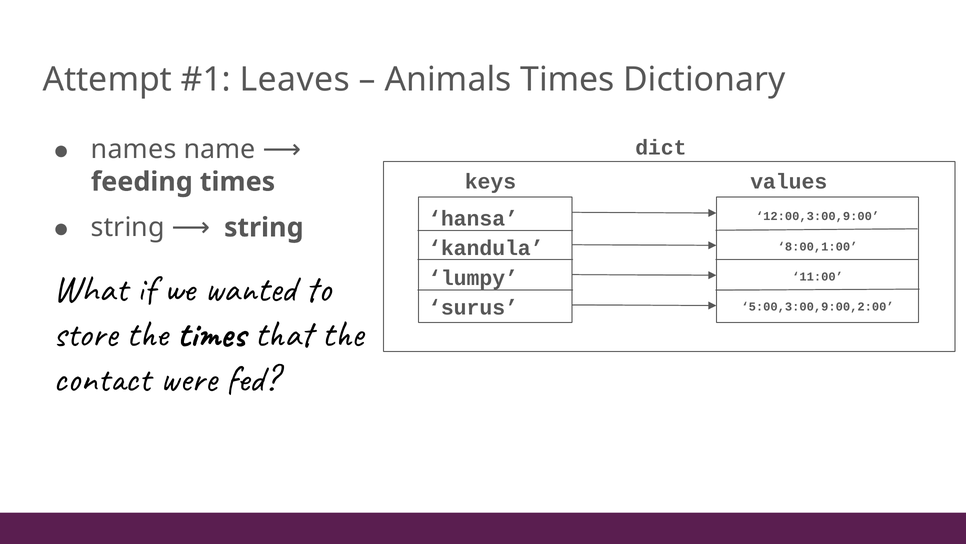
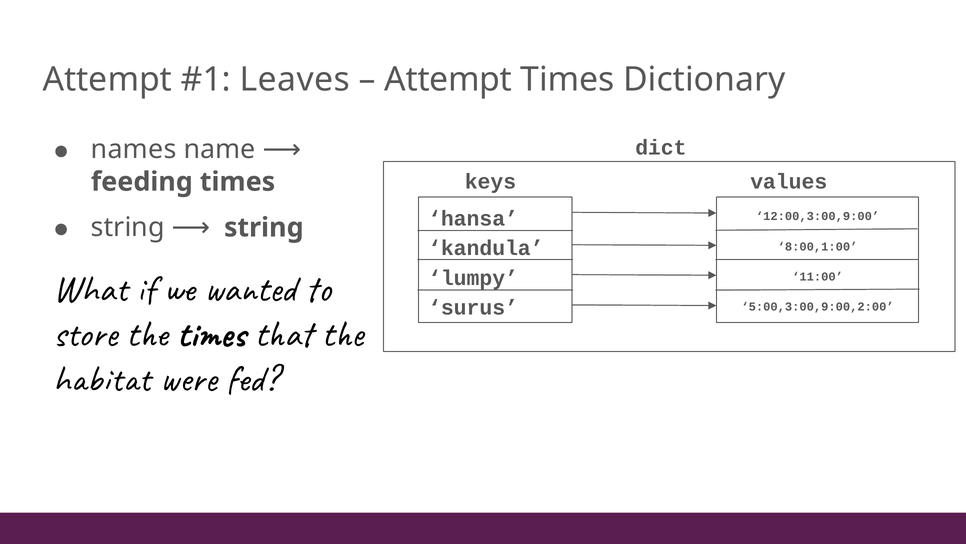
Animals: Animals -> Attempt (448, 79)
contact: contact -> habitat (102, 379)
